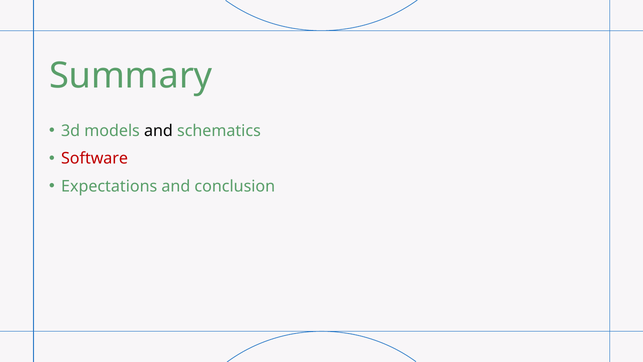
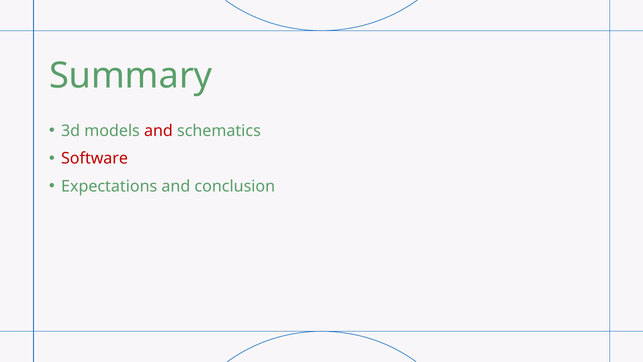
and colour: black -> red (158, 131)
